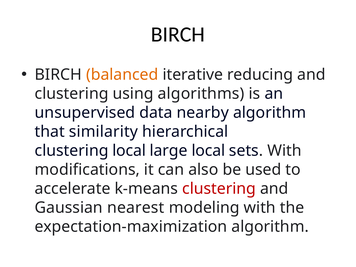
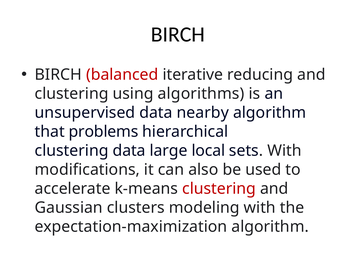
balanced colour: orange -> red (122, 75)
similarity: similarity -> problems (104, 132)
clustering local: local -> data (129, 151)
nearest: nearest -> clusters (136, 208)
